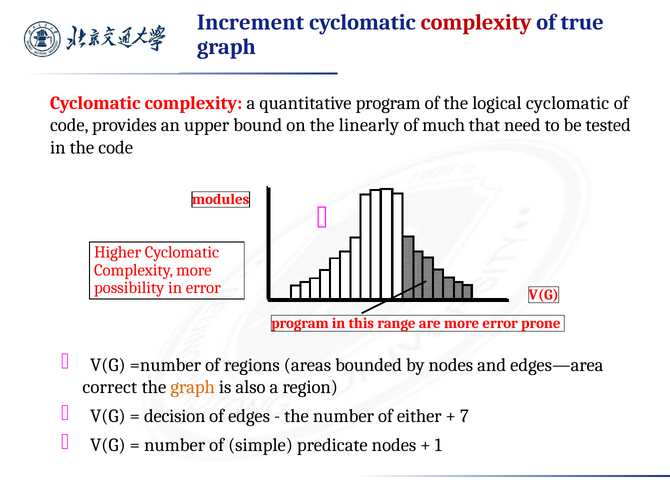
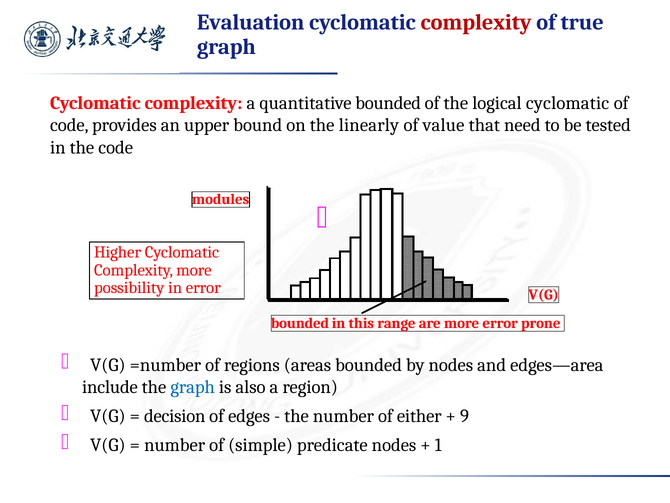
Increment: Increment -> Evaluation (251, 23)
quantitative program: program -> bounded (388, 103)
much: much -> value (444, 125)
program: program -> bounded (300, 323)
correct: correct -> include (110, 387)
graph colour: orange -> blue (193, 387)
7: 7 -> 9 (464, 416)
